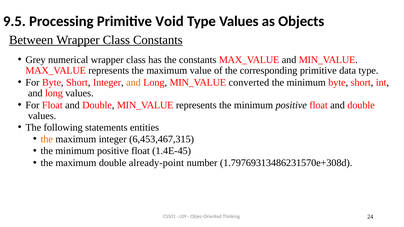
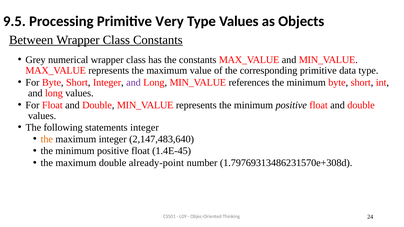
Void: Void -> Very (170, 21)
and colour: orange -> purple (134, 82)
converted: converted -> references (249, 82)
statements entities: entities -> integer (145, 128)
6,453,467,315: 6,453,467,315 -> 2,147,483,640 (162, 139)
